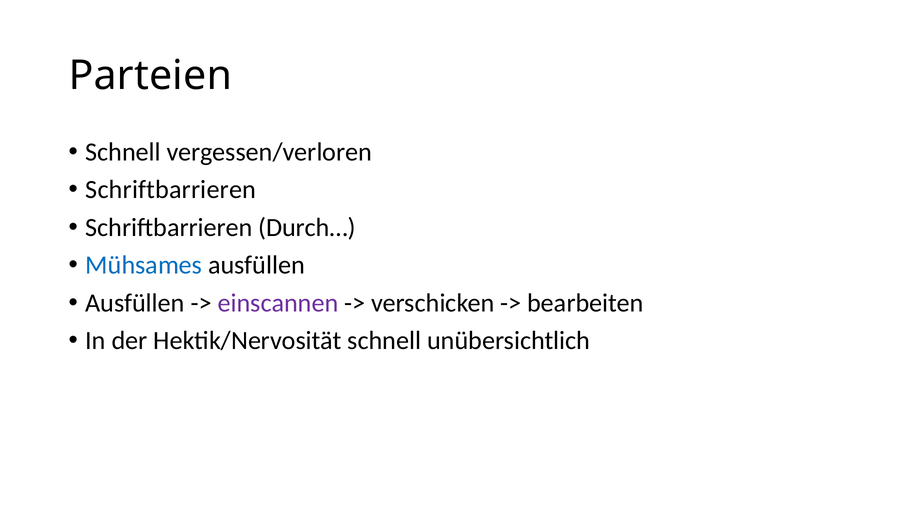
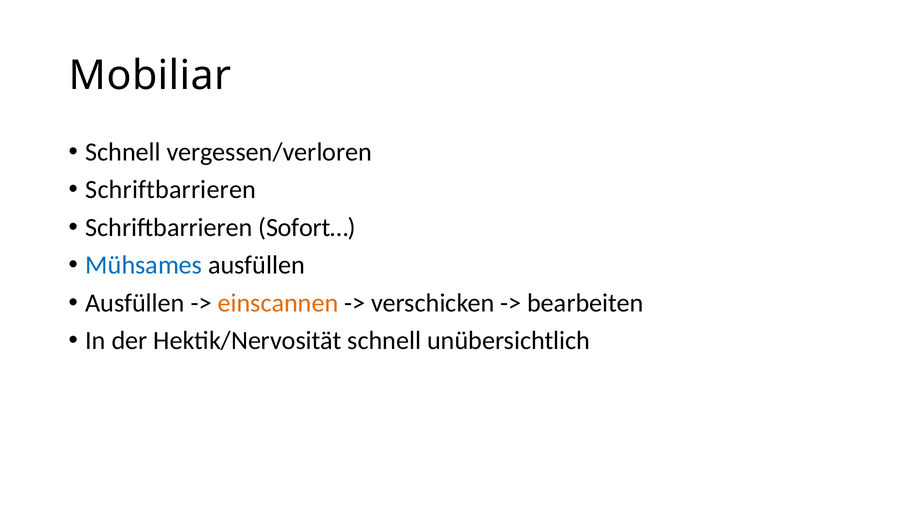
Parteien: Parteien -> Mobiliar (150, 76)
Durch…: Durch… -> Sofort… (307, 227)
einscannen colour: purple -> orange (278, 303)
